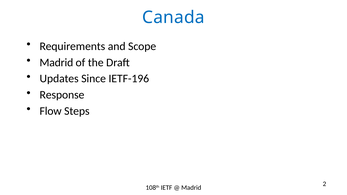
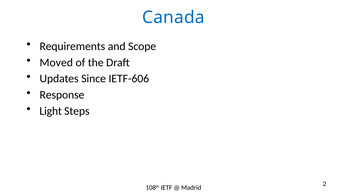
Madrid: Madrid -> Moved (56, 63)
IETF-196: IETF-196 -> IETF-606 (129, 79)
Flow: Flow -> Light (51, 111)
